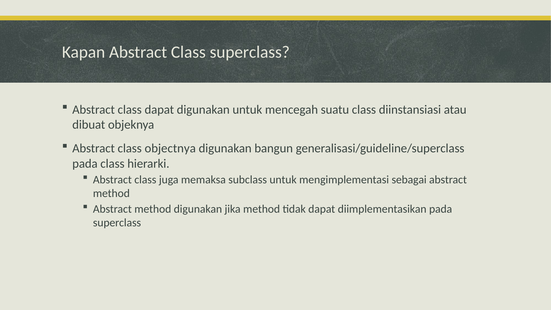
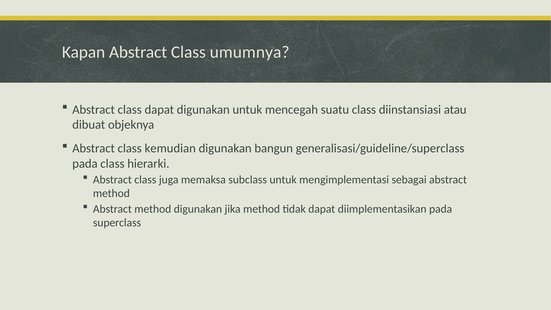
Class superclass: superclass -> umumnya (250, 52)
objectnya: objectnya -> kemudian (170, 148)
